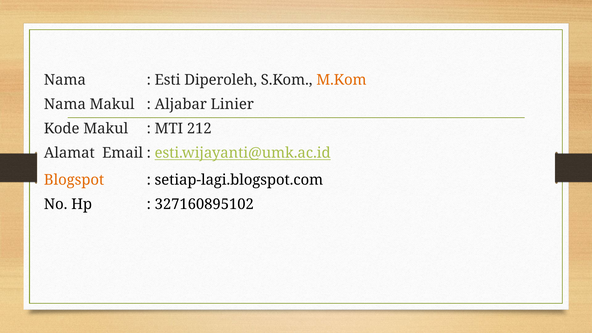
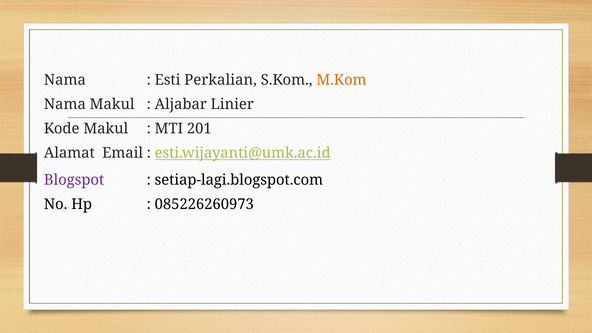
Diperoleh: Diperoleh -> Perkalian (221, 80)
212: 212 -> 201 (199, 129)
Blogspot colour: orange -> purple (74, 180)
327160895102: 327160895102 -> 085226260973 (204, 204)
